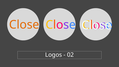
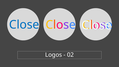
Close colour: orange -> blue (24, 25)
